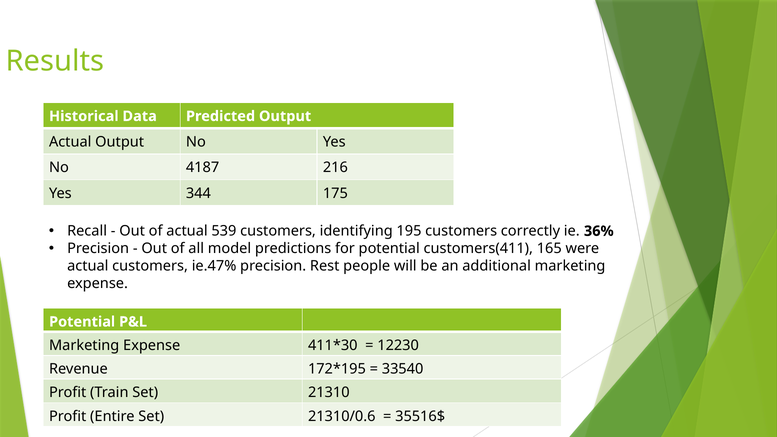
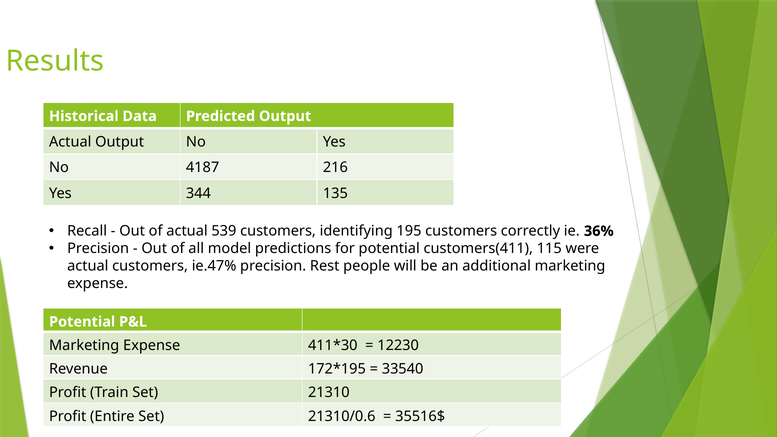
175: 175 -> 135 (335, 193)
165: 165 -> 115 (549, 249)
